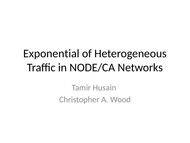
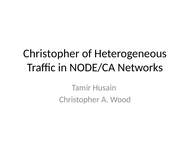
Exponential: Exponential -> Christopher (51, 53)
